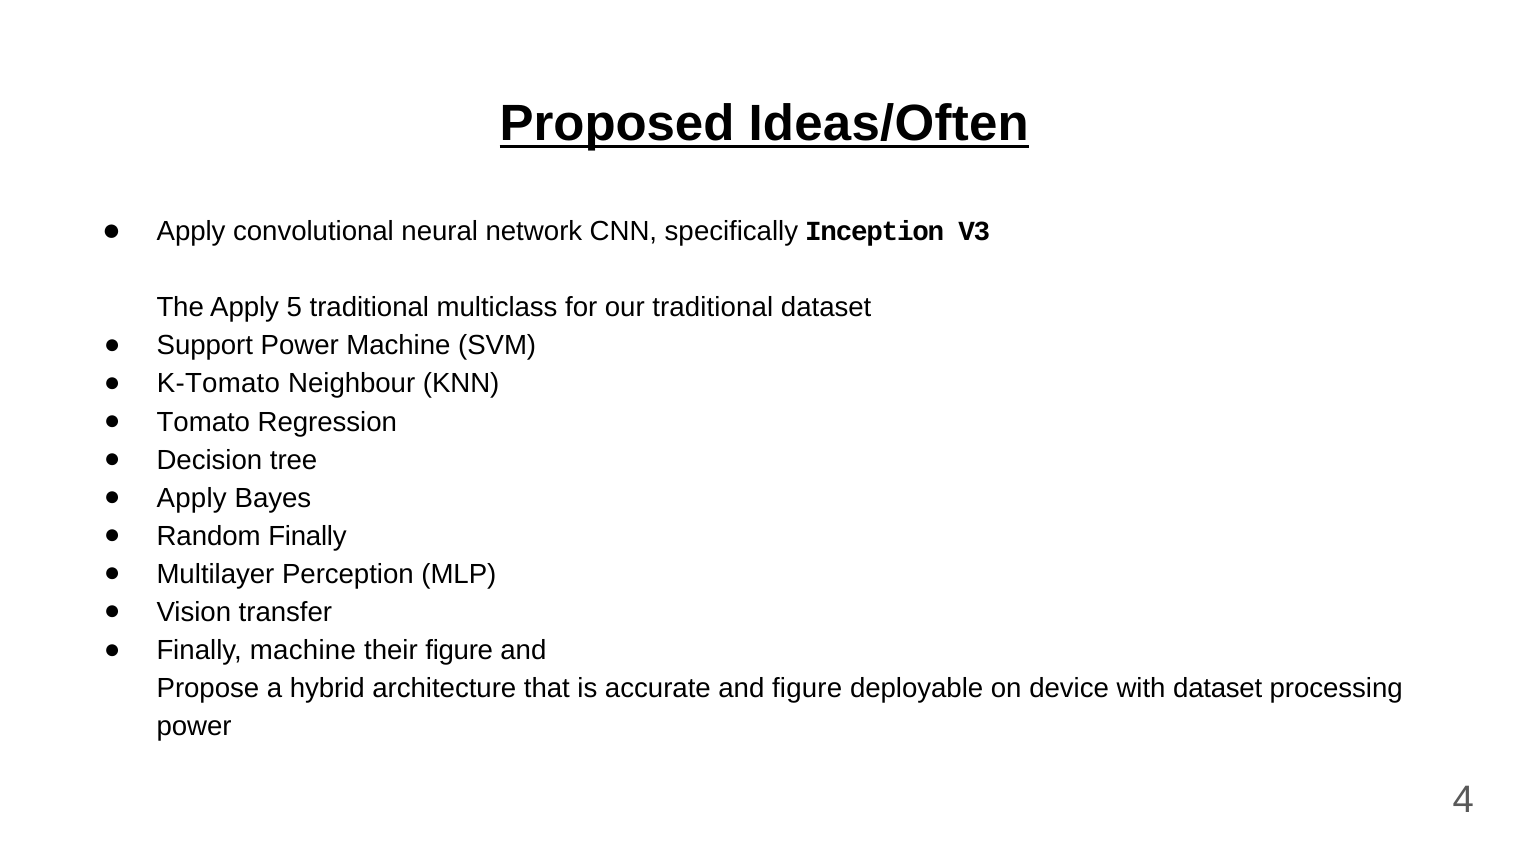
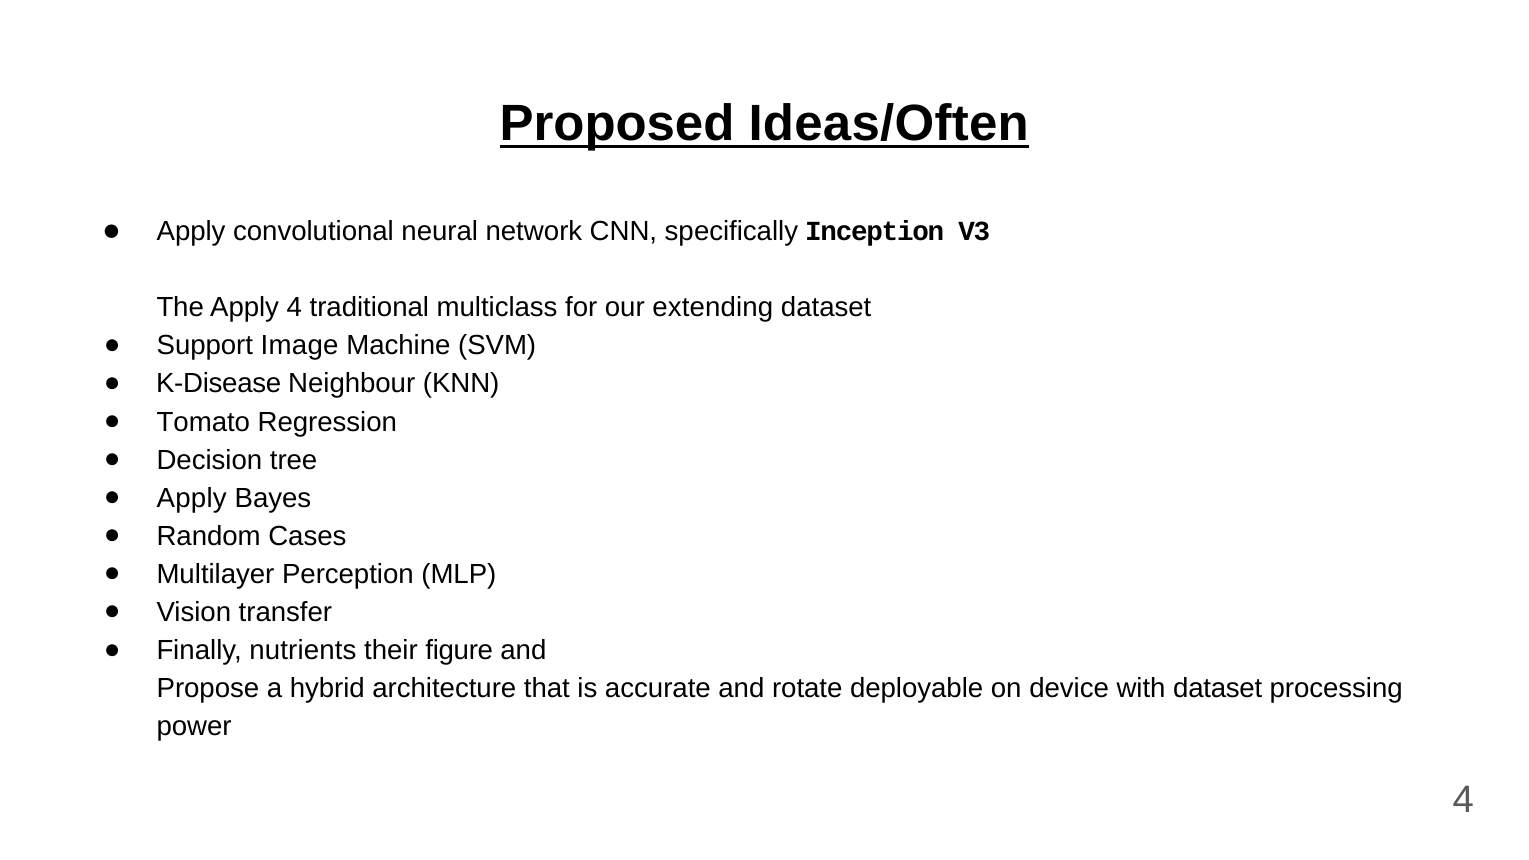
Apply 5: 5 -> 4 (294, 308)
our traditional: traditional -> extending (713, 308)
Support Power: Power -> Image (300, 346)
K-Tomato: K-Tomato -> K-Disease (219, 384)
Random Finally: Finally -> Cases (307, 536)
Finally machine: machine -> nutrients (303, 651)
and figure: figure -> rotate (807, 689)
